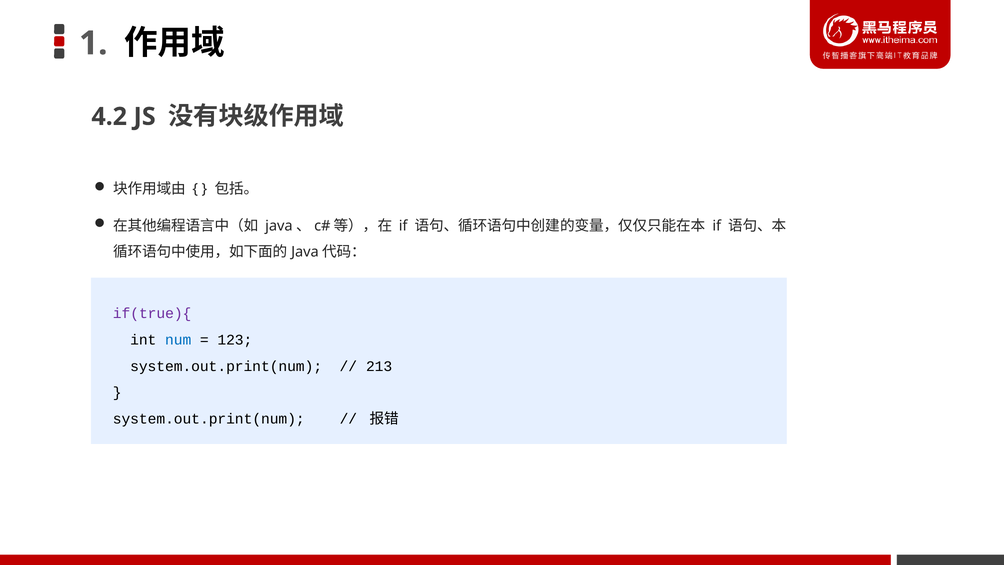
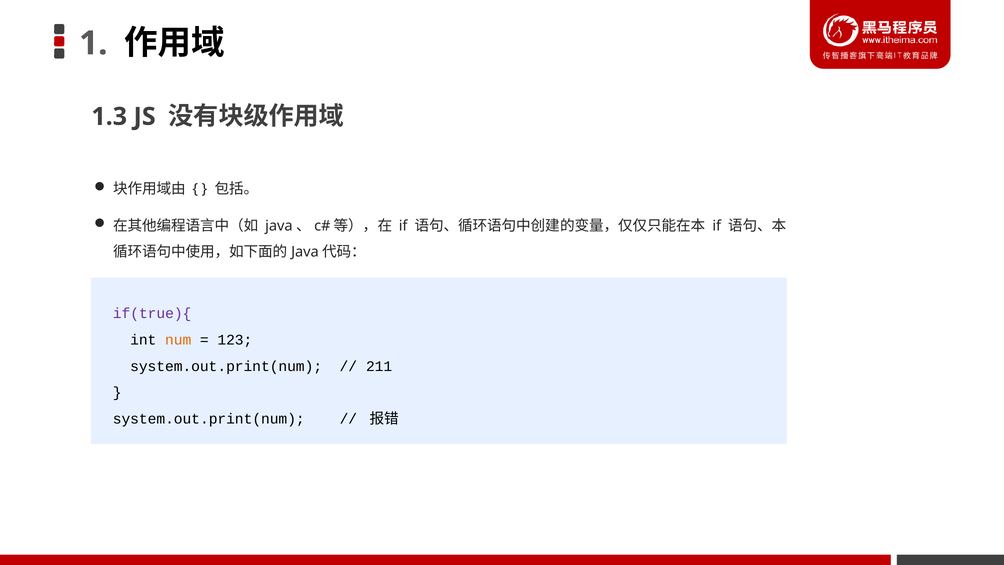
4.2: 4.2 -> 1.3 (109, 117)
num colour: blue -> orange (178, 340)
213: 213 -> 211 (379, 366)
